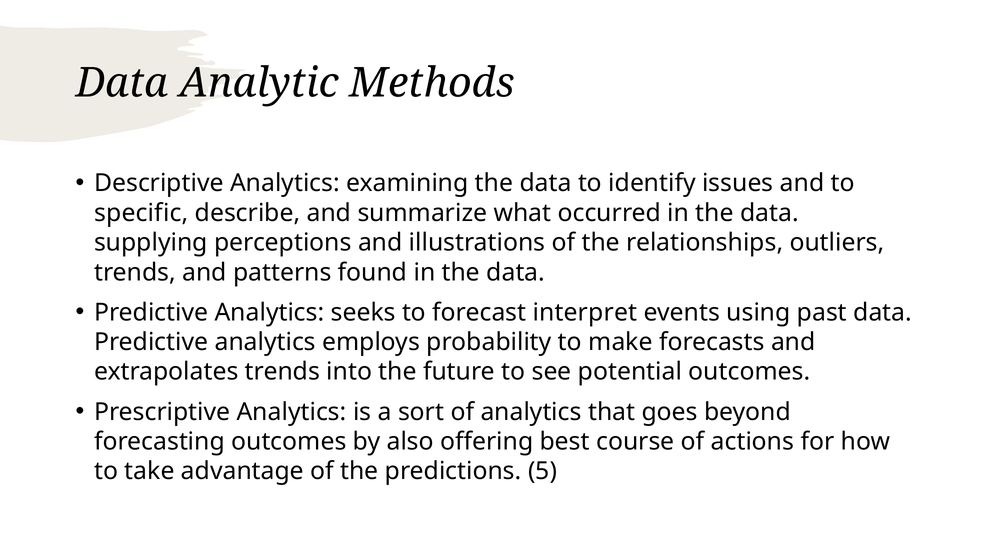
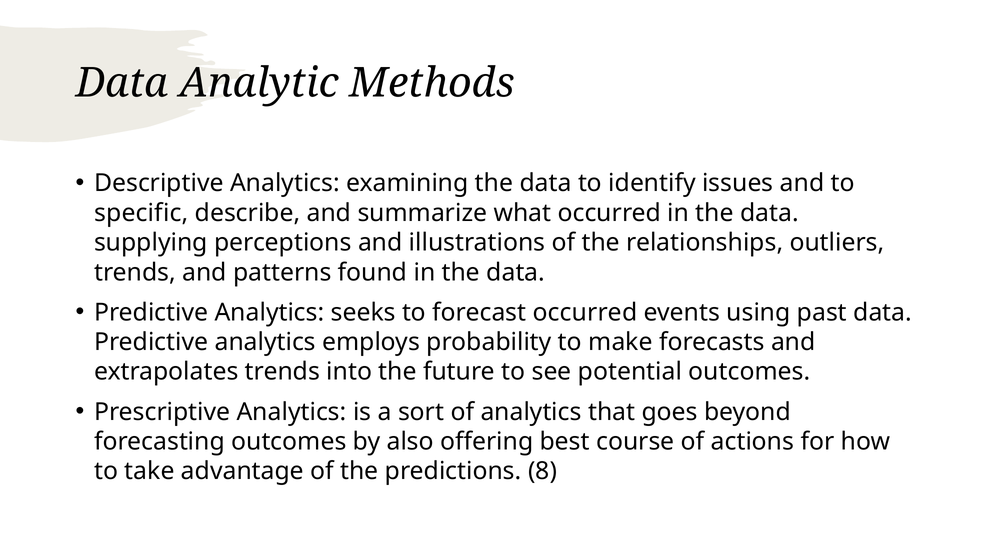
forecast interpret: interpret -> occurred (585, 313)
5: 5 -> 8 (543, 472)
